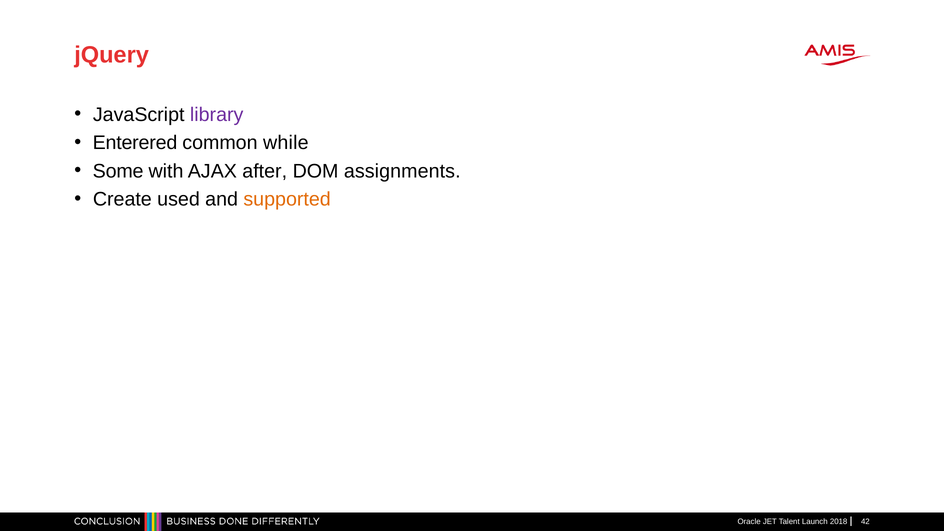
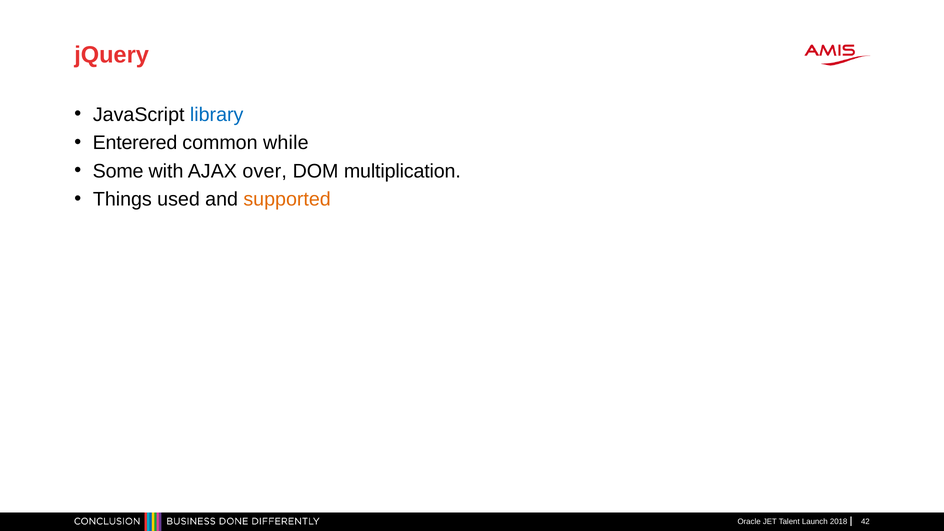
library colour: purple -> blue (217, 115)
after: after -> over (265, 171)
assignments: assignments -> multiplication (402, 171)
Create: Create -> Things (122, 199)
